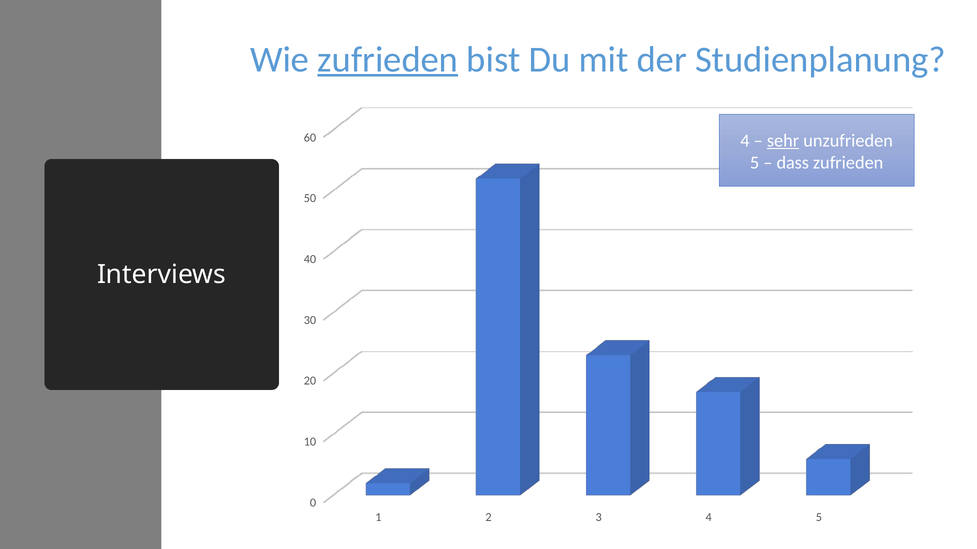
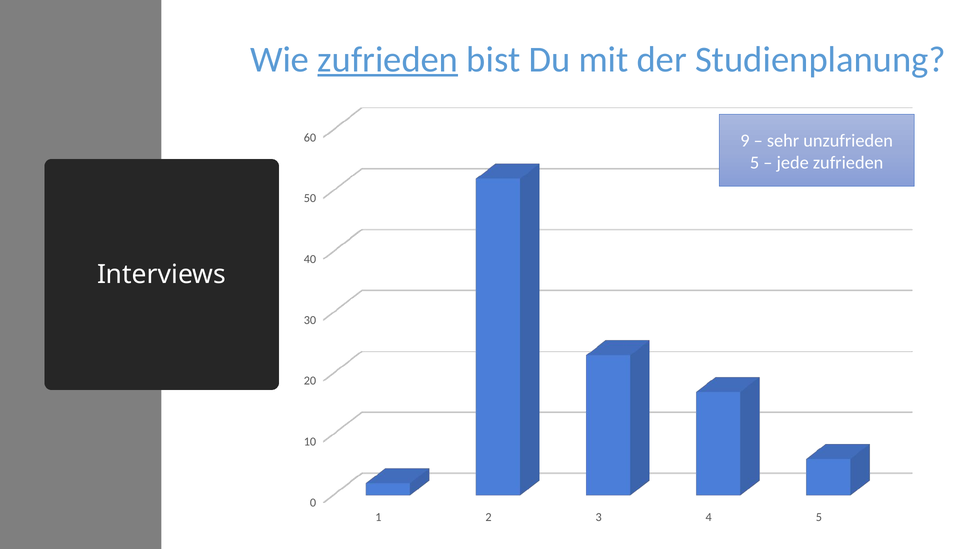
4: 4 -> 9 (745, 141)
sehr underline: present -> none (783, 141)
dass: dass -> jede (793, 163)
